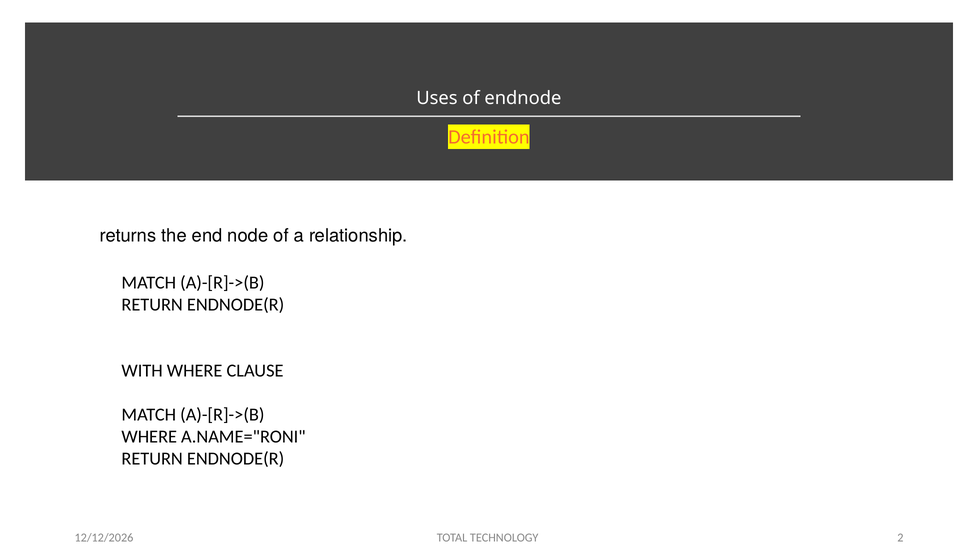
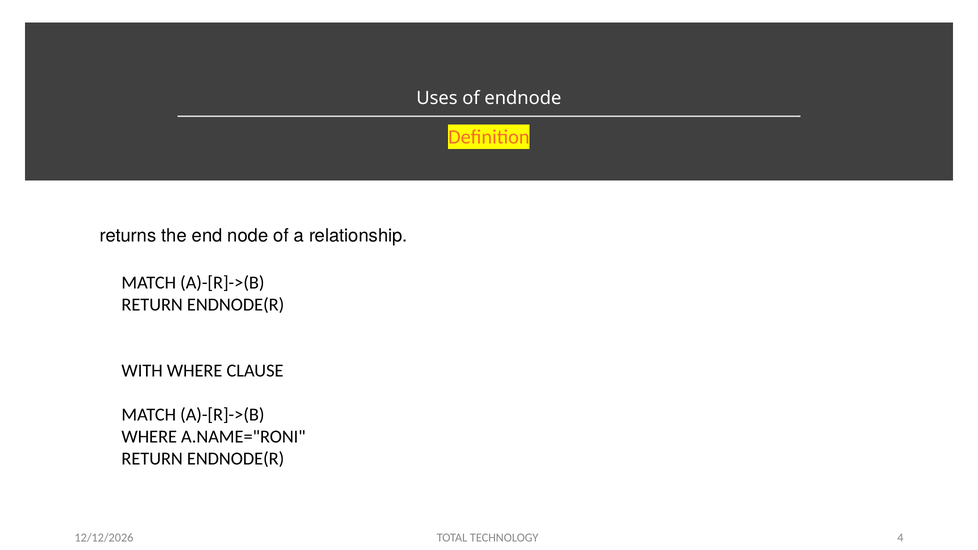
2: 2 -> 4 (900, 538)
